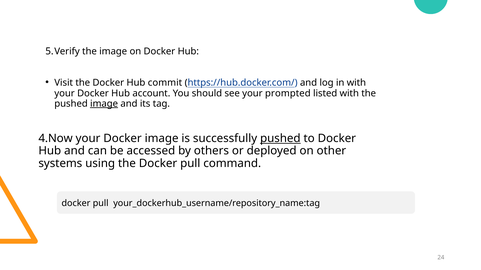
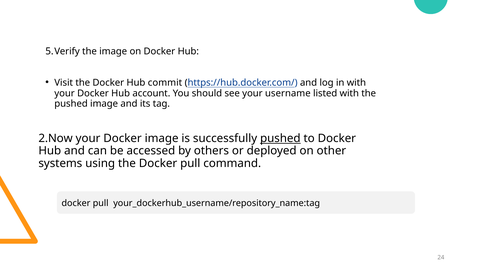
prompted: prompted -> username (288, 94)
image underline: present -> none (104, 104)
4.Now: 4.Now -> 2.Now (56, 139)
